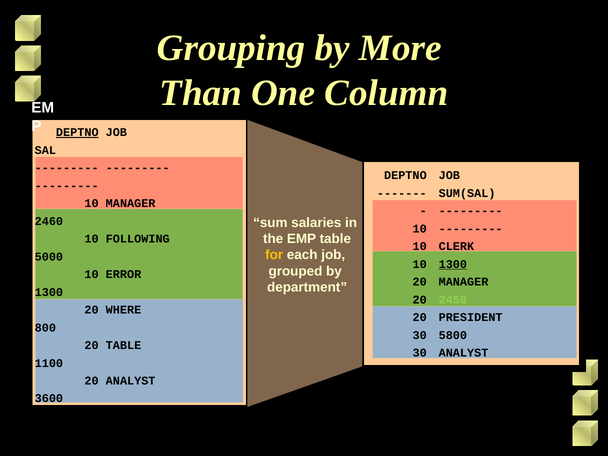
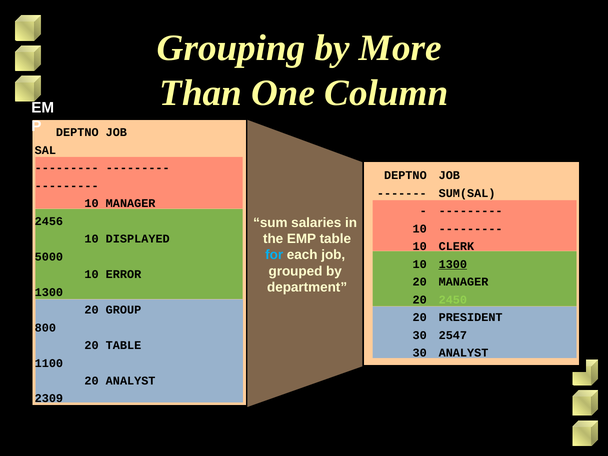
DEPTNO underline: present -> none (77, 133)
2460: 2460 -> 2456 (49, 221)
FOLLOWING: FOLLOWING -> DISPLAYED (138, 239)
for colour: yellow -> light blue (274, 255)
WHERE: WHERE -> GROUP (124, 310)
5800: 5800 -> 2547 (453, 335)
3600: 3600 -> 2309 (49, 399)
